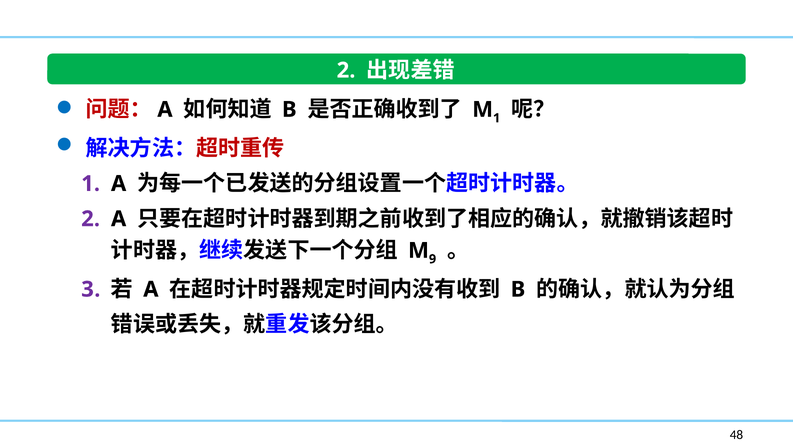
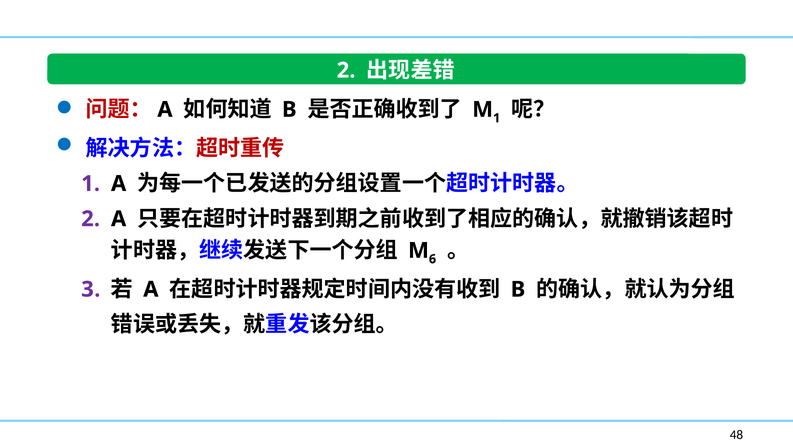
9: 9 -> 6 (433, 259)
